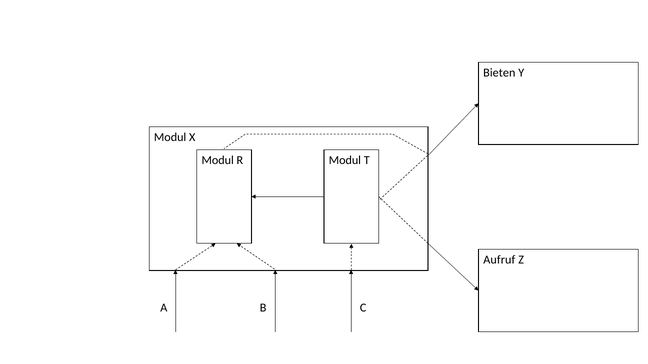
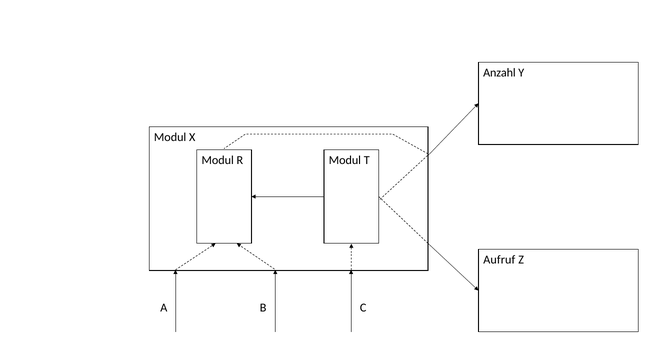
Bieten: Bieten -> Anzahl (499, 73)
